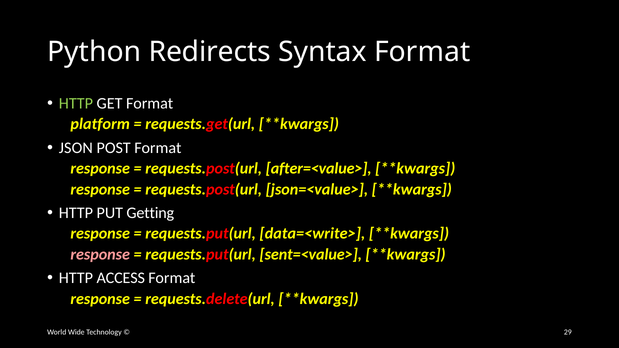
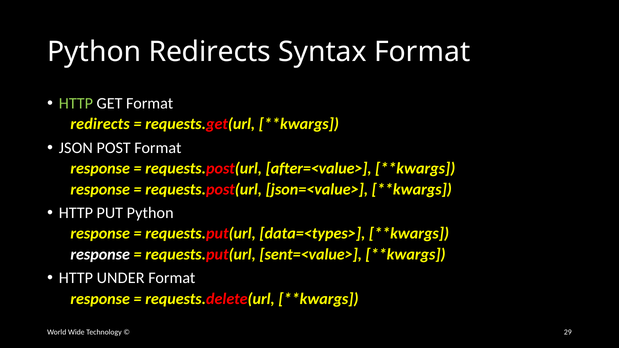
platform: platform -> redirects (100, 124)
PUT Getting: Getting -> Python (150, 213)
data=<write>: data=<write> -> data=<types> (312, 234)
response colour: pink -> white (100, 254)
ACCESS: ACCESS -> UNDER (121, 278)
